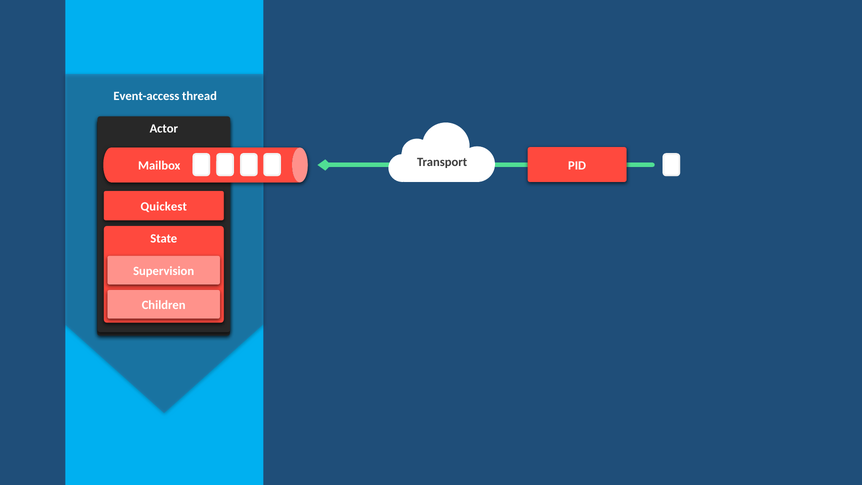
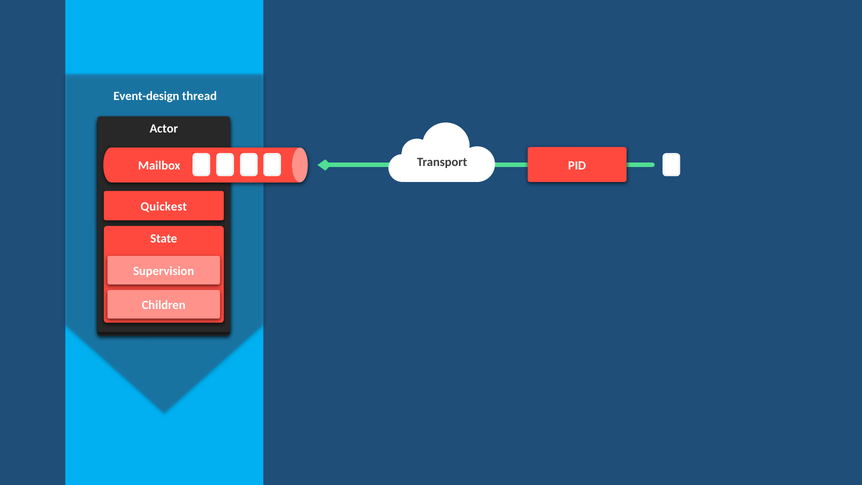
Event-access: Event-access -> Event-design (146, 96)
